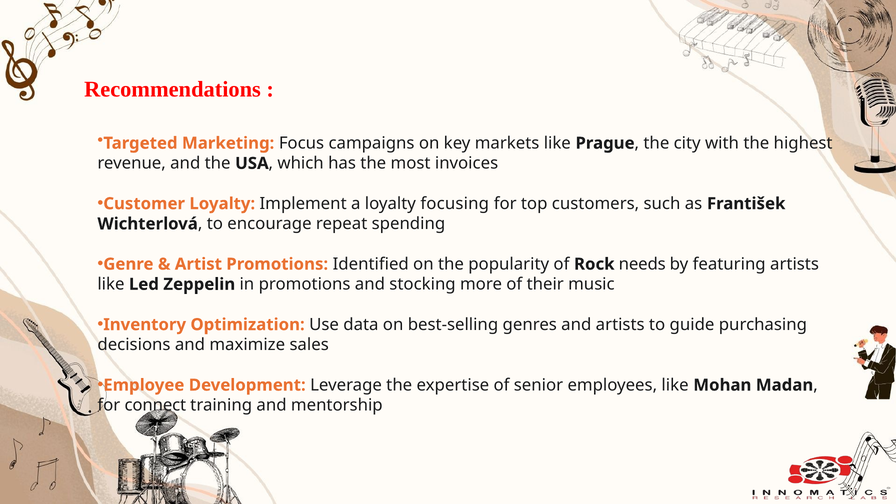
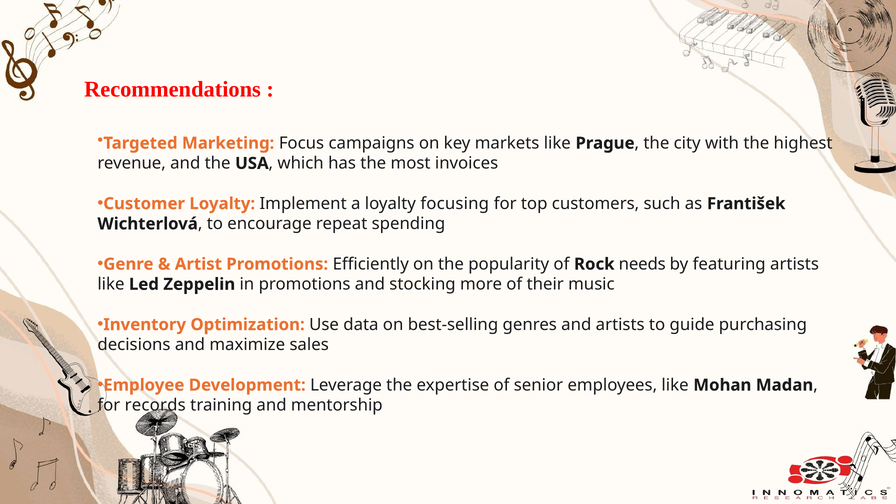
Identified: Identified -> Efficiently (371, 264)
connect: connect -> records (155, 405)
